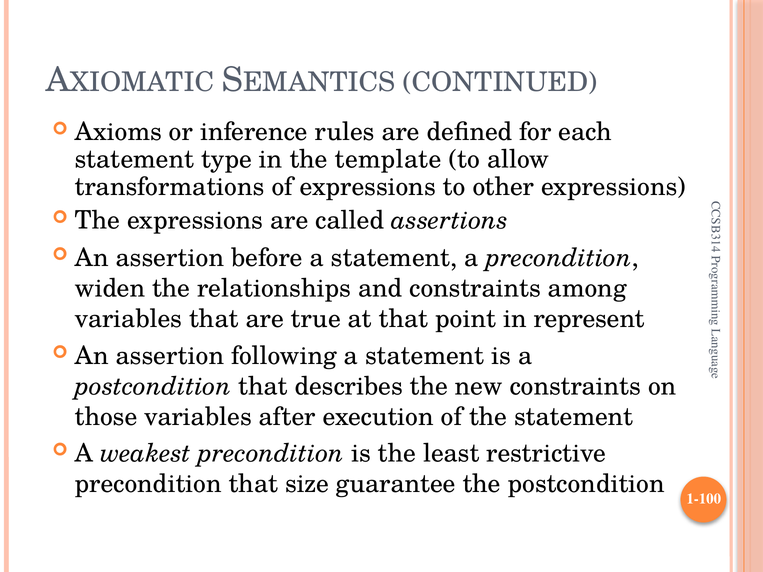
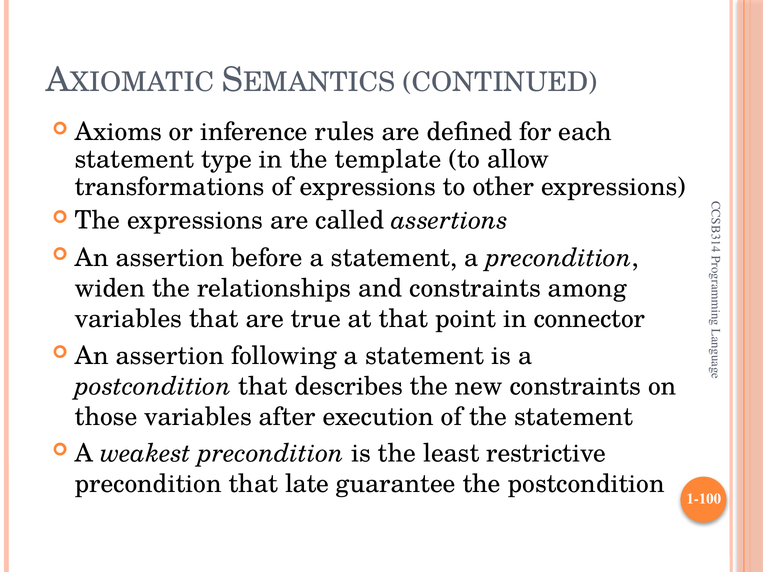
represent: represent -> connector (589, 319)
size: size -> late (307, 484)
